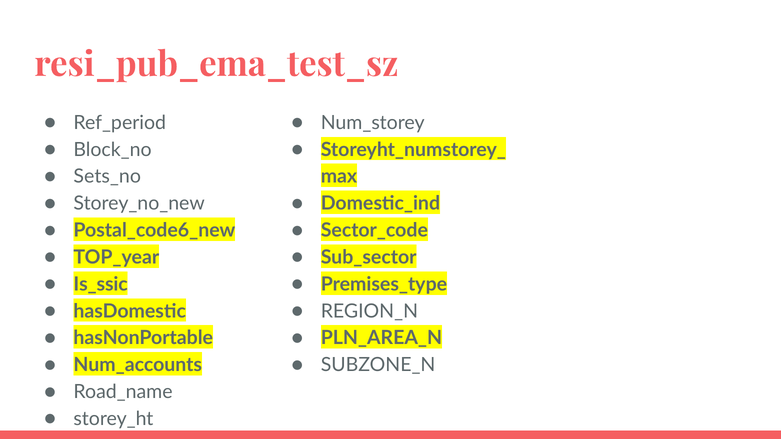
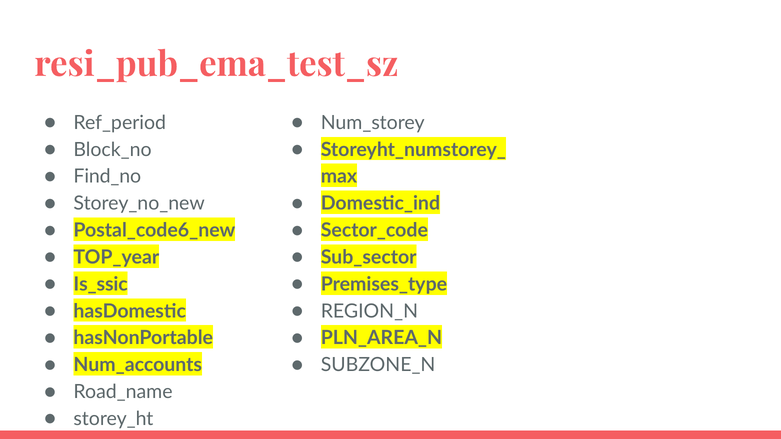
Sets_no: Sets_no -> Find_no (107, 177)
